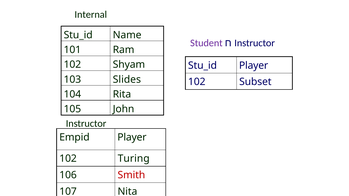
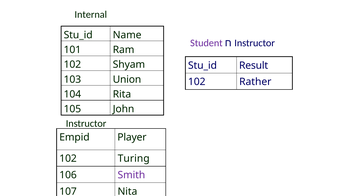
Player: Player -> Result (254, 66)
Slides: Slides -> Union (127, 80)
Subset: Subset -> Rather (255, 82)
Smith colour: red -> purple (131, 175)
